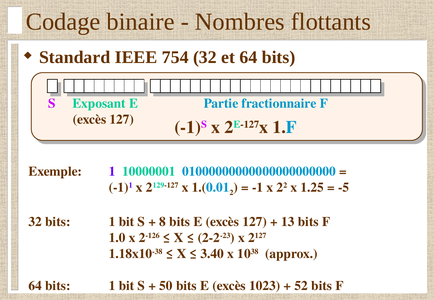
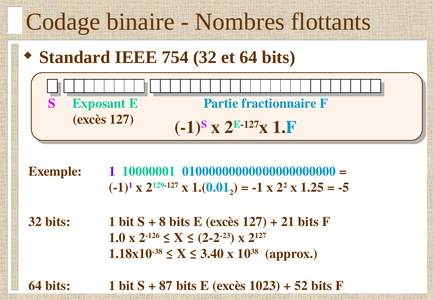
13: 13 -> 21 (288, 222)
50: 50 -> 87 (166, 286)
